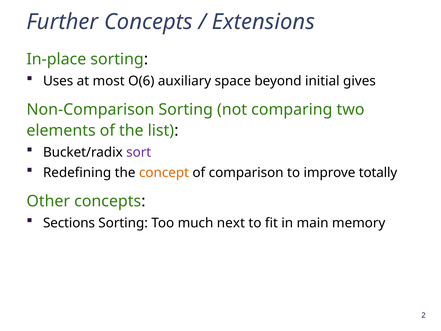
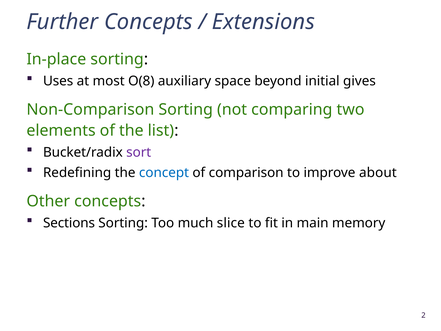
O(6: O(6 -> O(8 (141, 81)
concept colour: orange -> blue (164, 173)
totally: totally -> about (378, 173)
next: next -> slice (231, 223)
